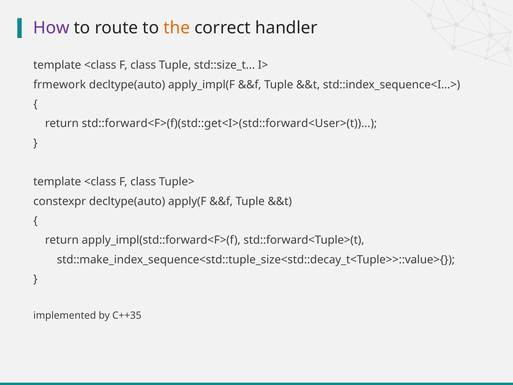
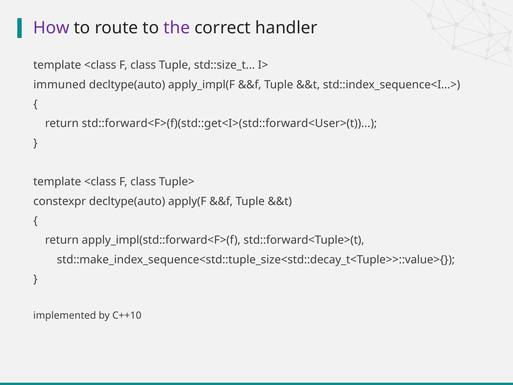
the colour: orange -> purple (177, 28)
frmework: frmework -> immuned (60, 85)
C++35: C++35 -> C++10 (127, 315)
